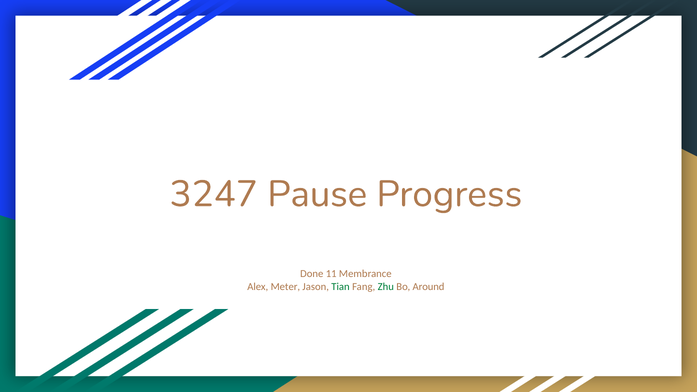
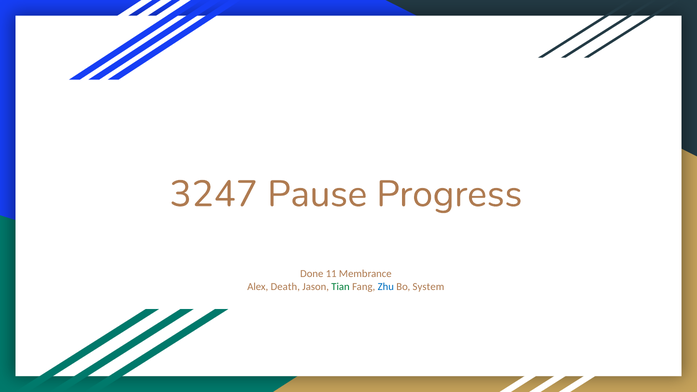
Meter: Meter -> Death (285, 287)
Zhu colour: green -> blue (386, 287)
Around: Around -> System (428, 287)
